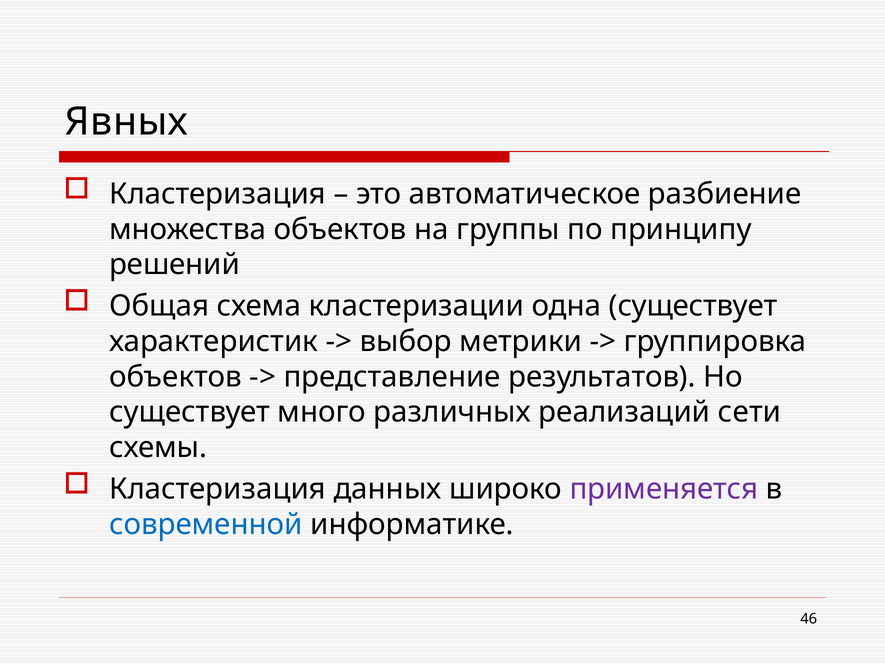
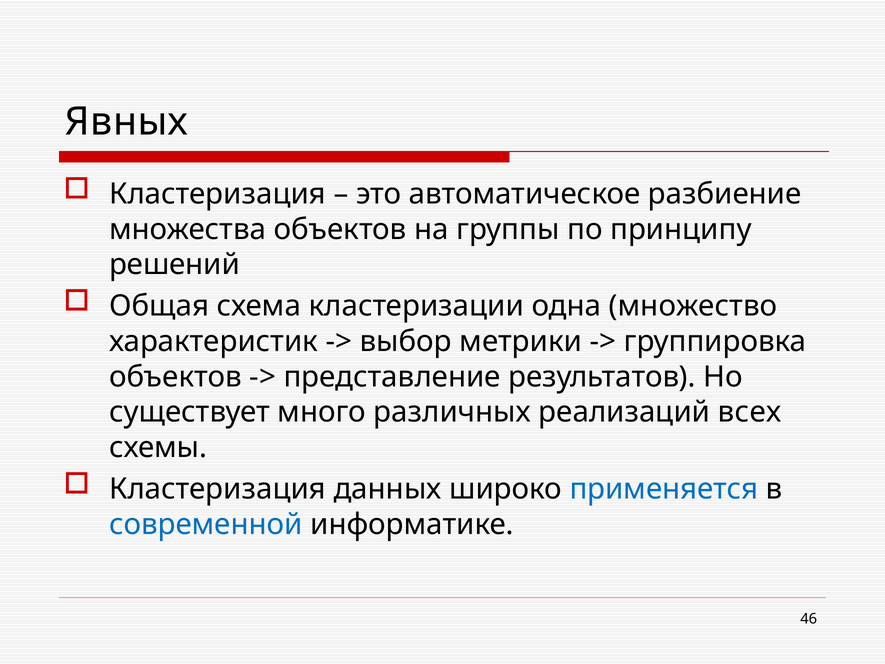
одна существует: существует -> множество (693, 306)
сети: сети -> всех (749, 412)
применяется colour: purple -> blue (664, 489)
